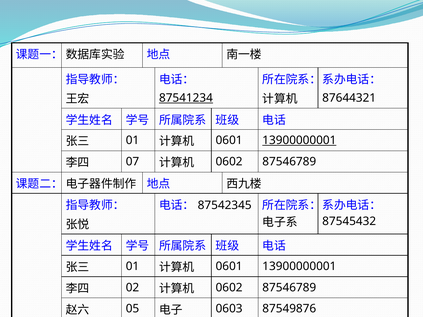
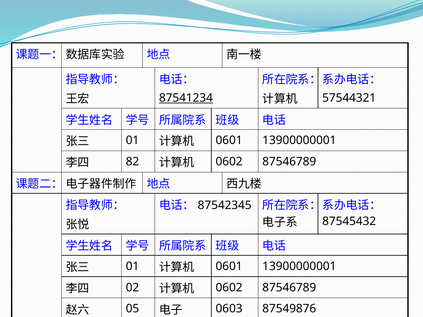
87644321: 87644321 -> 57544321 (349, 98)
13900000001 underline: present -> none (299, 140)
07: 07 -> 82 (132, 162)
